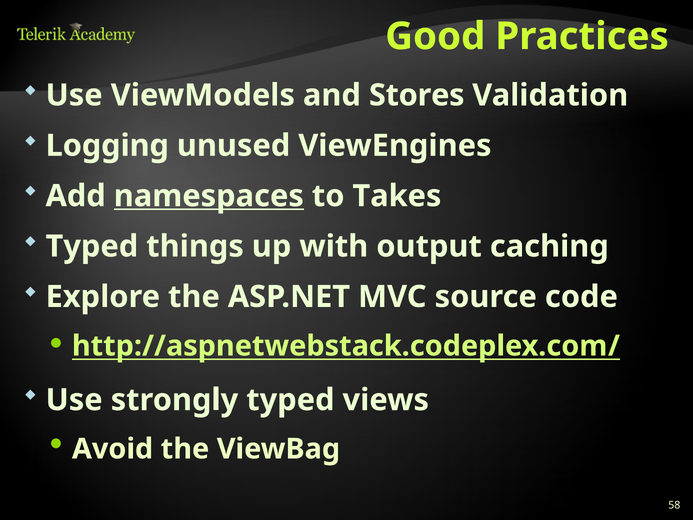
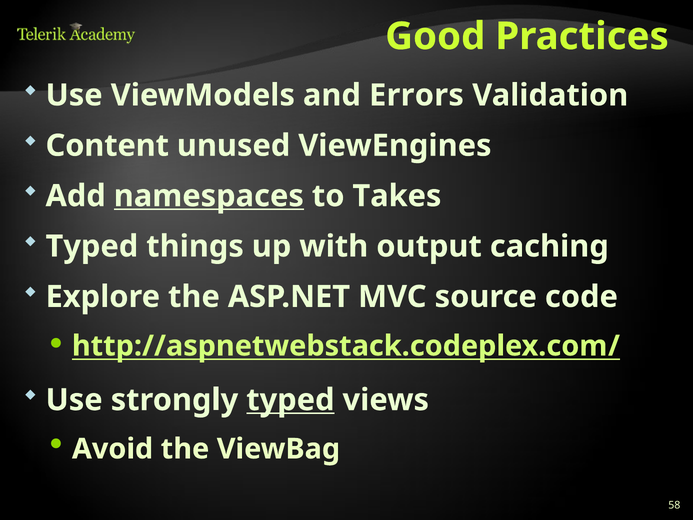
Stores: Stores -> Errors (416, 95)
Logging: Logging -> Content (107, 146)
typed underline: none -> present (290, 400)
